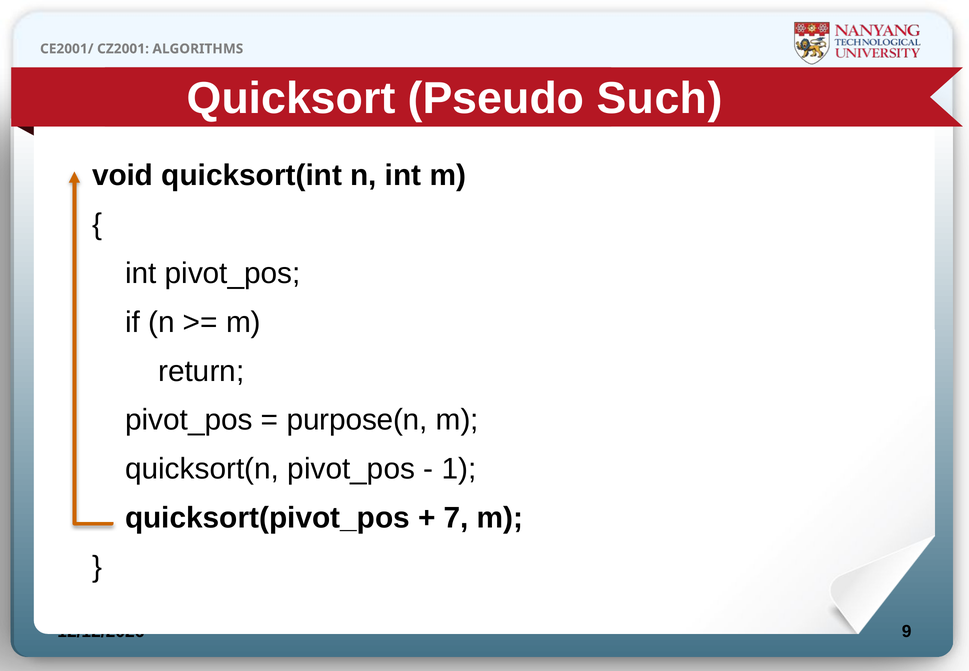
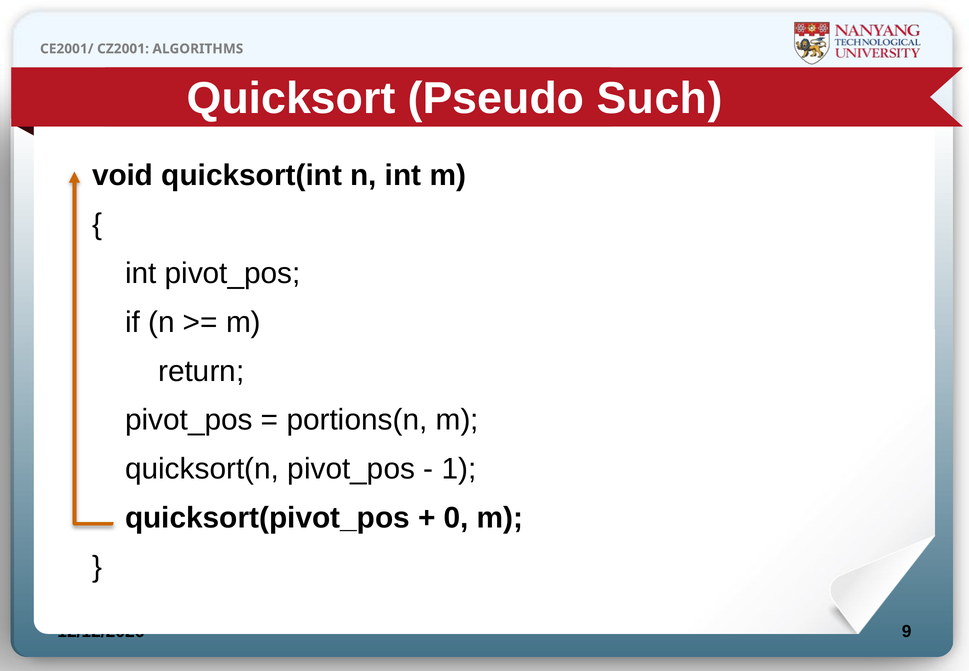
purpose(n: purpose(n -> portions(n (357, 420)
7: 7 -> 0 (456, 518)
